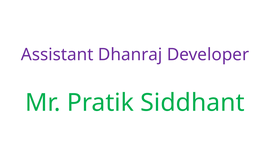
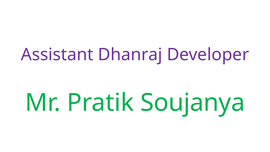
Siddhant: Siddhant -> Soujanya (193, 103)
